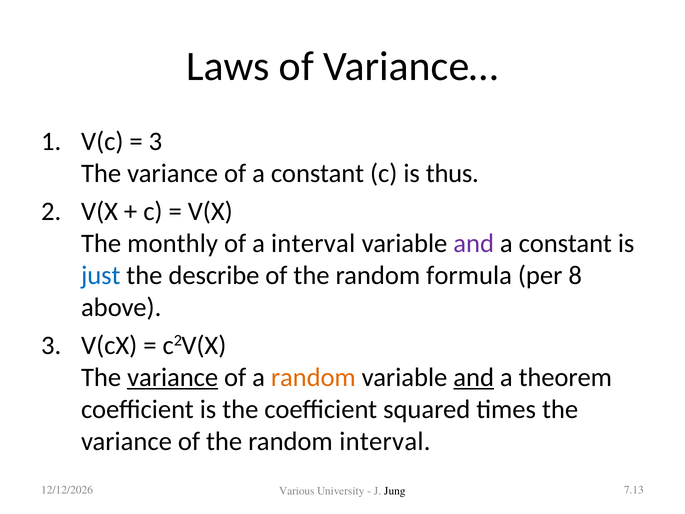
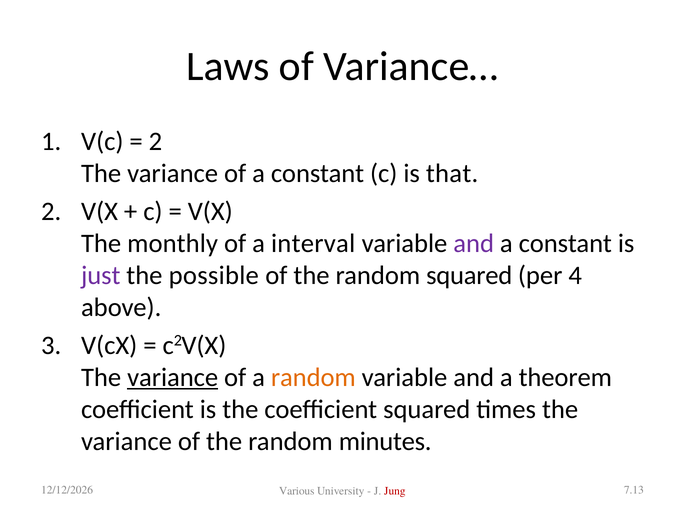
3: 3 -> 2 (155, 141)
thus: thus -> that (452, 173)
just colour: blue -> purple (101, 275)
describe: describe -> possible (214, 275)
random formula: formula -> squared (469, 275)
8: 8 -> 4 (575, 275)
and underline: present -> none (474, 377)
random interval: interval -> minutes (385, 441)
Jung colour: black -> red (395, 491)
